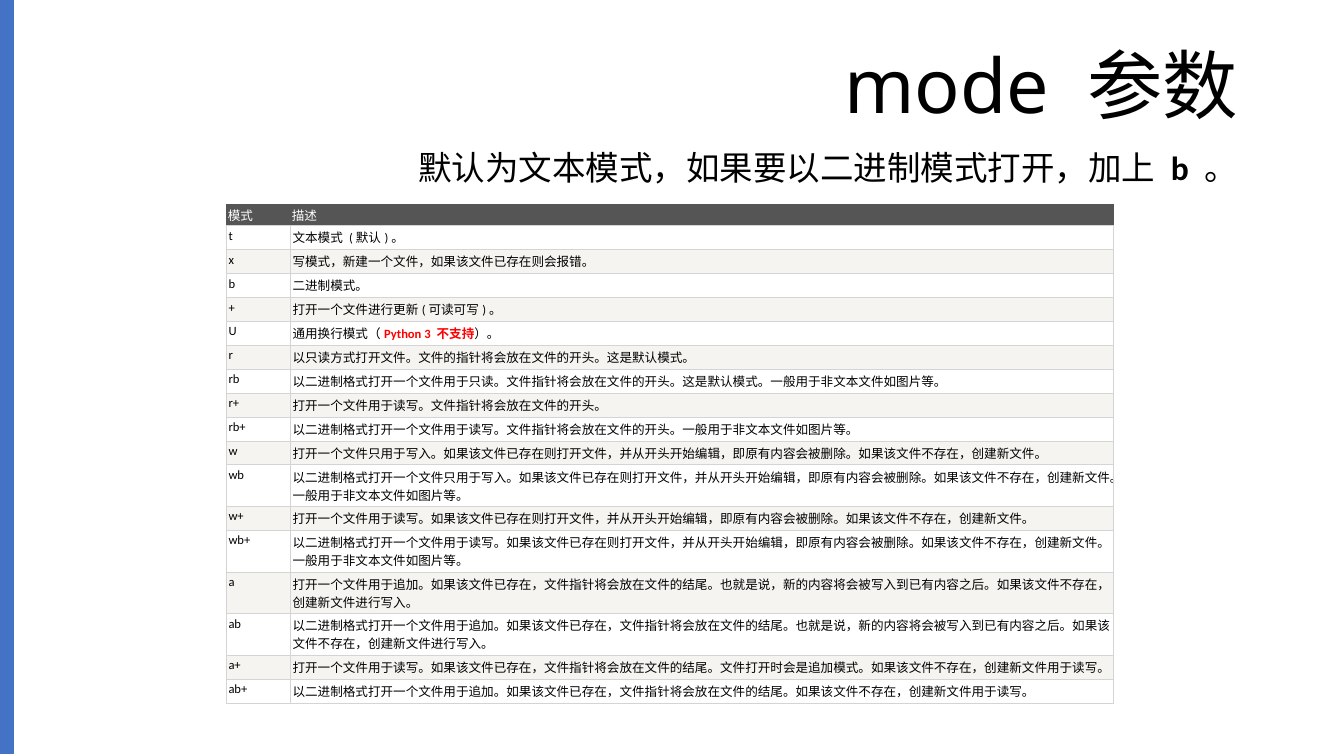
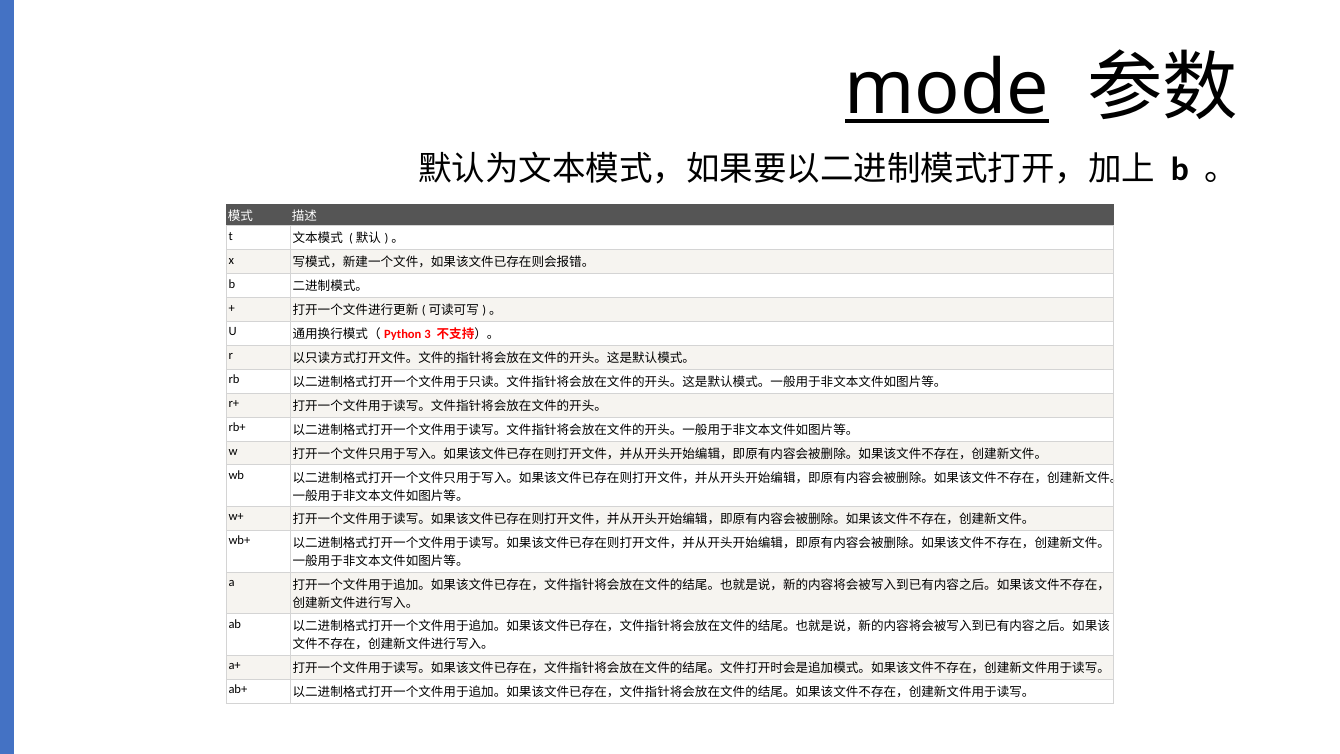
mode underline: none -> present (947, 88)
